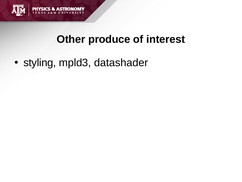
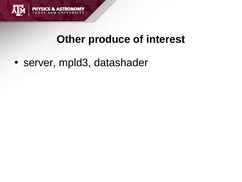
styling: styling -> server (40, 63)
